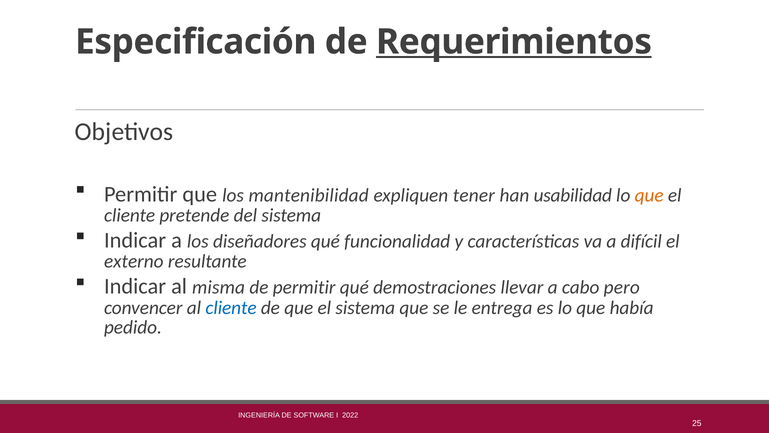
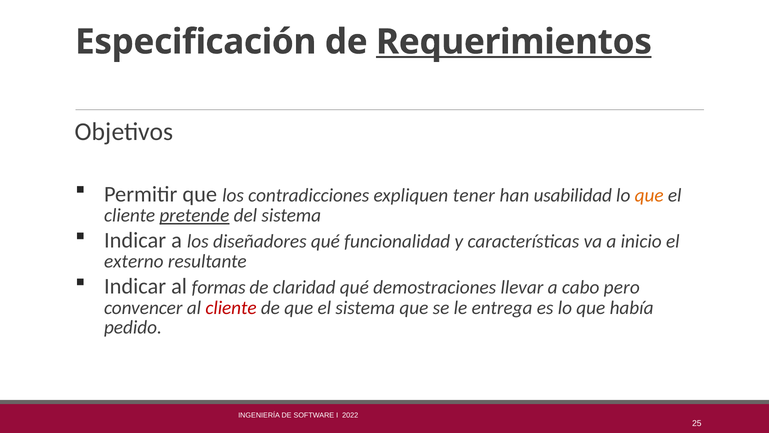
mantenibilidad: mantenibilidad -> contradicciones (309, 195)
pretende underline: none -> present (194, 215)
difícil: difícil -> inicio (641, 241)
misma: misma -> formas (219, 287)
de permitir: permitir -> claridad (304, 287)
cliente colour: blue -> red (231, 307)
